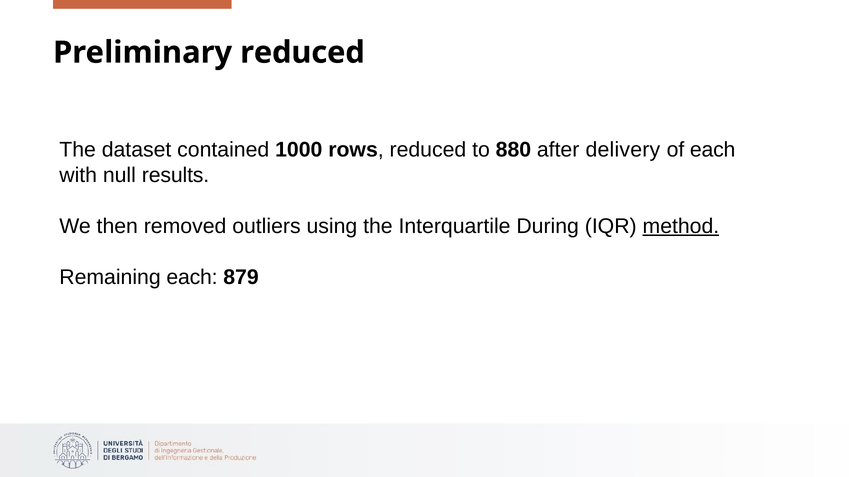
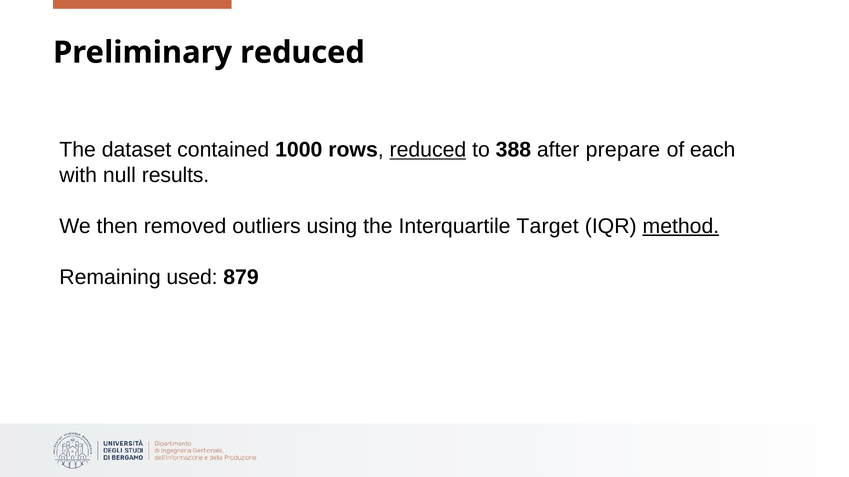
reduced underline: none -> present (428, 150)
880: 880 -> 388 (513, 150)
delivery: delivery -> prepare (623, 150)
During: During -> Target (548, 226)
Remaining each: each -> used (192, 277)
